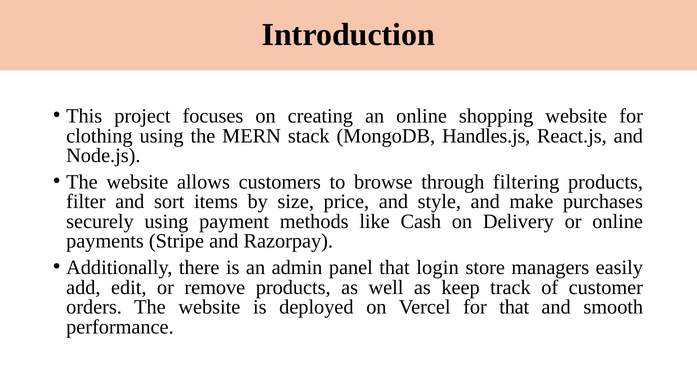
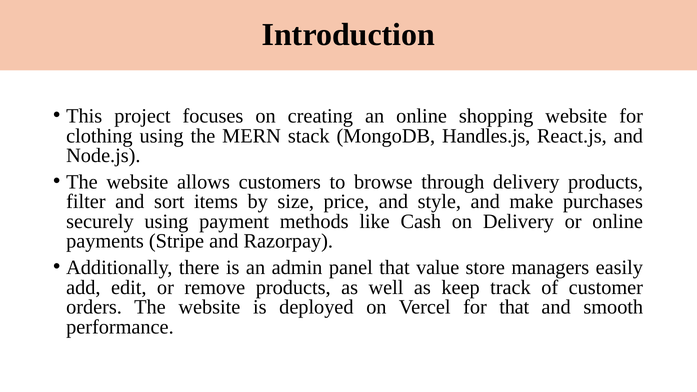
through filtering: filtering -> delivery (526, 182)
login: login -> value (438, 268)
